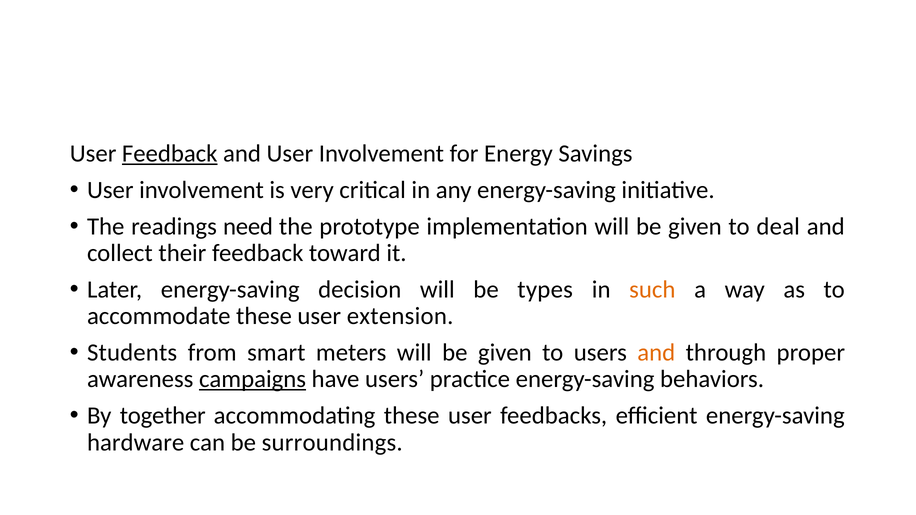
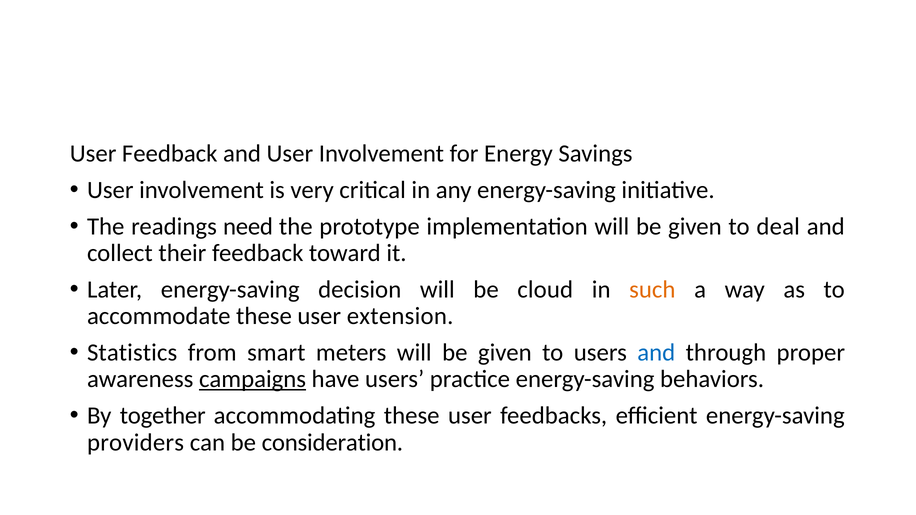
Feedback underline: present -> none (170, 154)
types: types -> cloud (545, 290)
Students: Students -> Statistics (132, 353)
and colour: orange -> blue (656, 353)
hardware: hardware -> providers (136, 443)
surroundings: surroundings -> consideration (332, 443)
